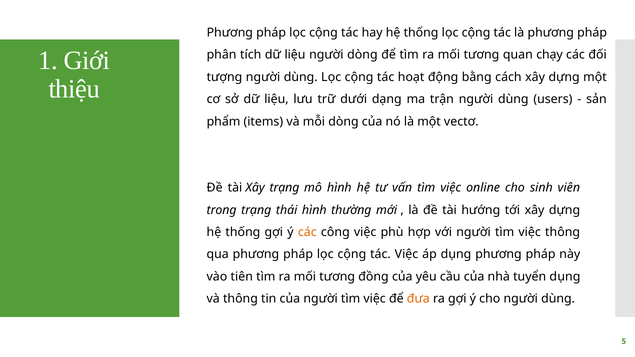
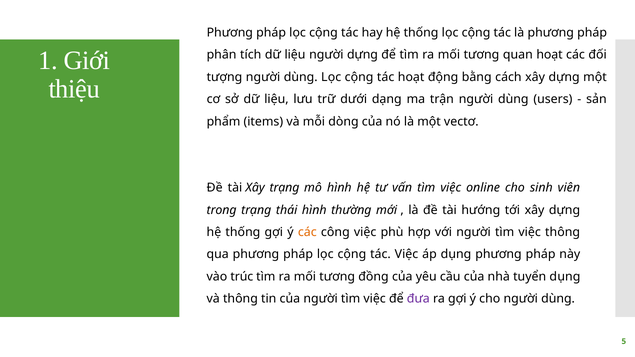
người dòng: dòng -> dựng (363, 55)
quan chạy: chạy -> hoạt (550, 55)
tiên: tiên -> trúc (242, 277)
đưa colour: orange -> purple (418, 299)
